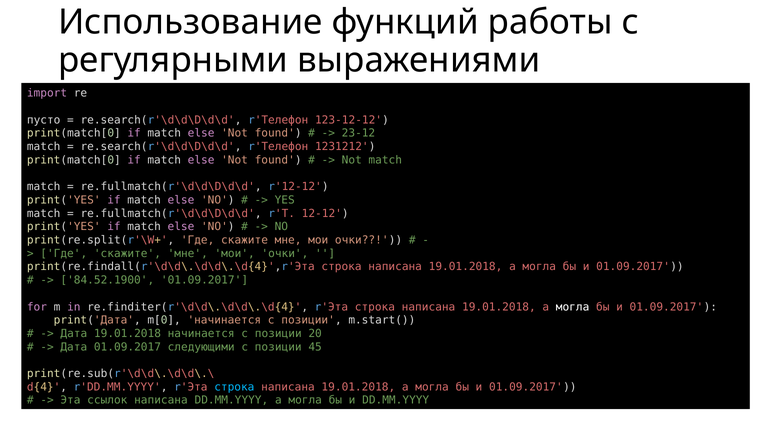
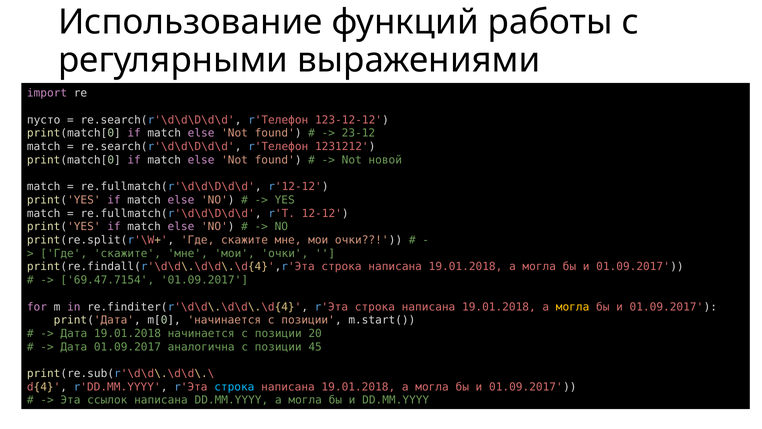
Not match: match -> новой (385, 160)
84.52.1900: 84.52.1900 -> 69.47.7154 (107, 280)
могла colour: white -> yellow (573, 307)
следующими: следующими -> аналогична (201, 347)
